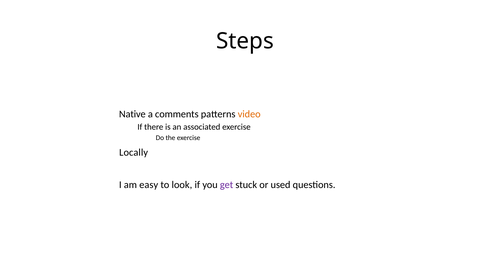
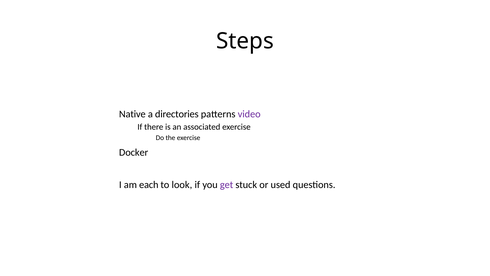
comments: comments -> directories (177, 114)
video colour: orange -> purple (249, 114)
Locally: Locally -> Docker (134, 152)
easy: easy -> each (149, 185)
